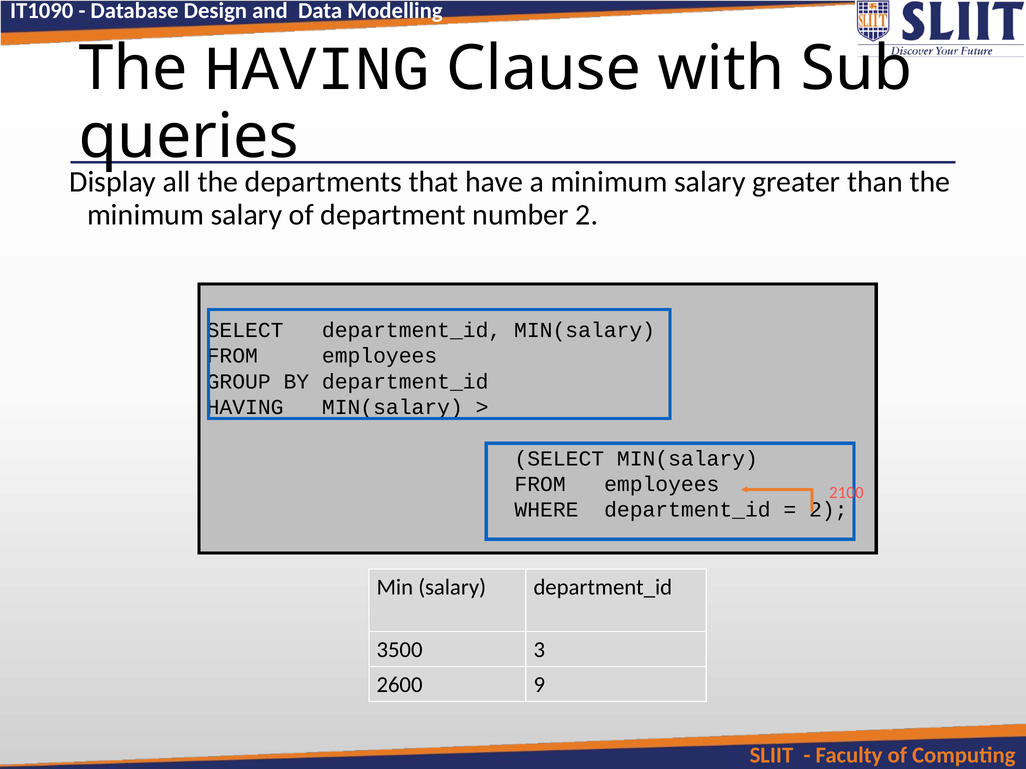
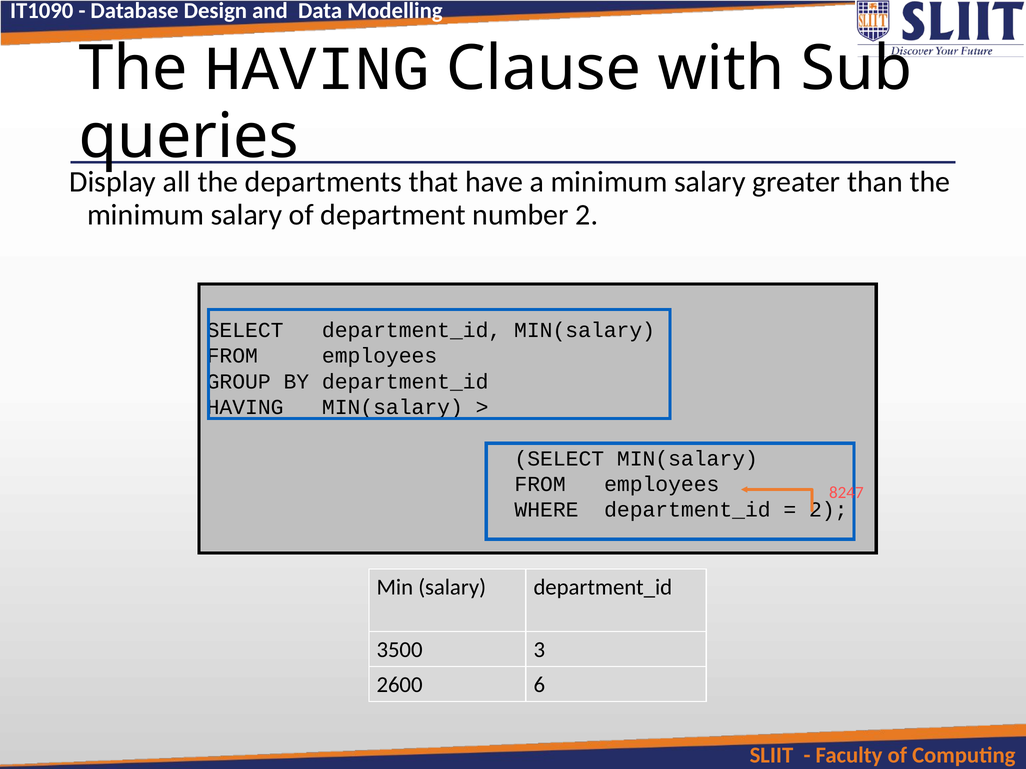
2100: 2100 -> 8247 (846, 493)
9: 9 -> 6 (539, 685)
